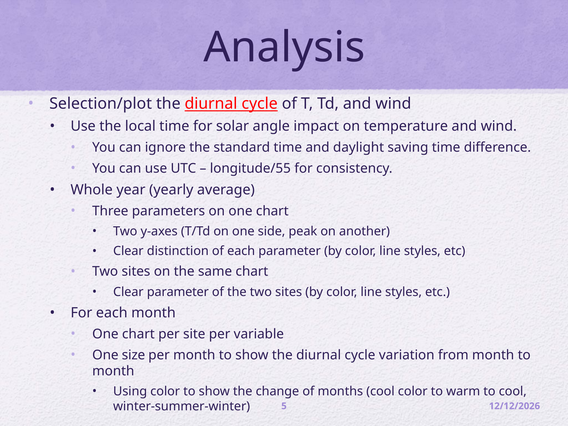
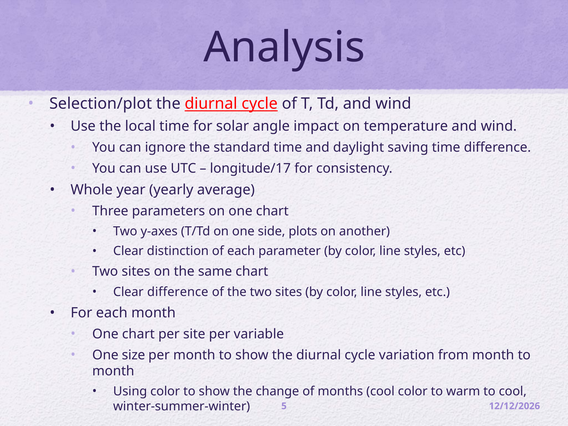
longitude/55: longitude/55 -> longitude/17 (250, 168)
peak: peak -> plots (303, 231)
Clear parameter: parameter -> difference (178, 292)
